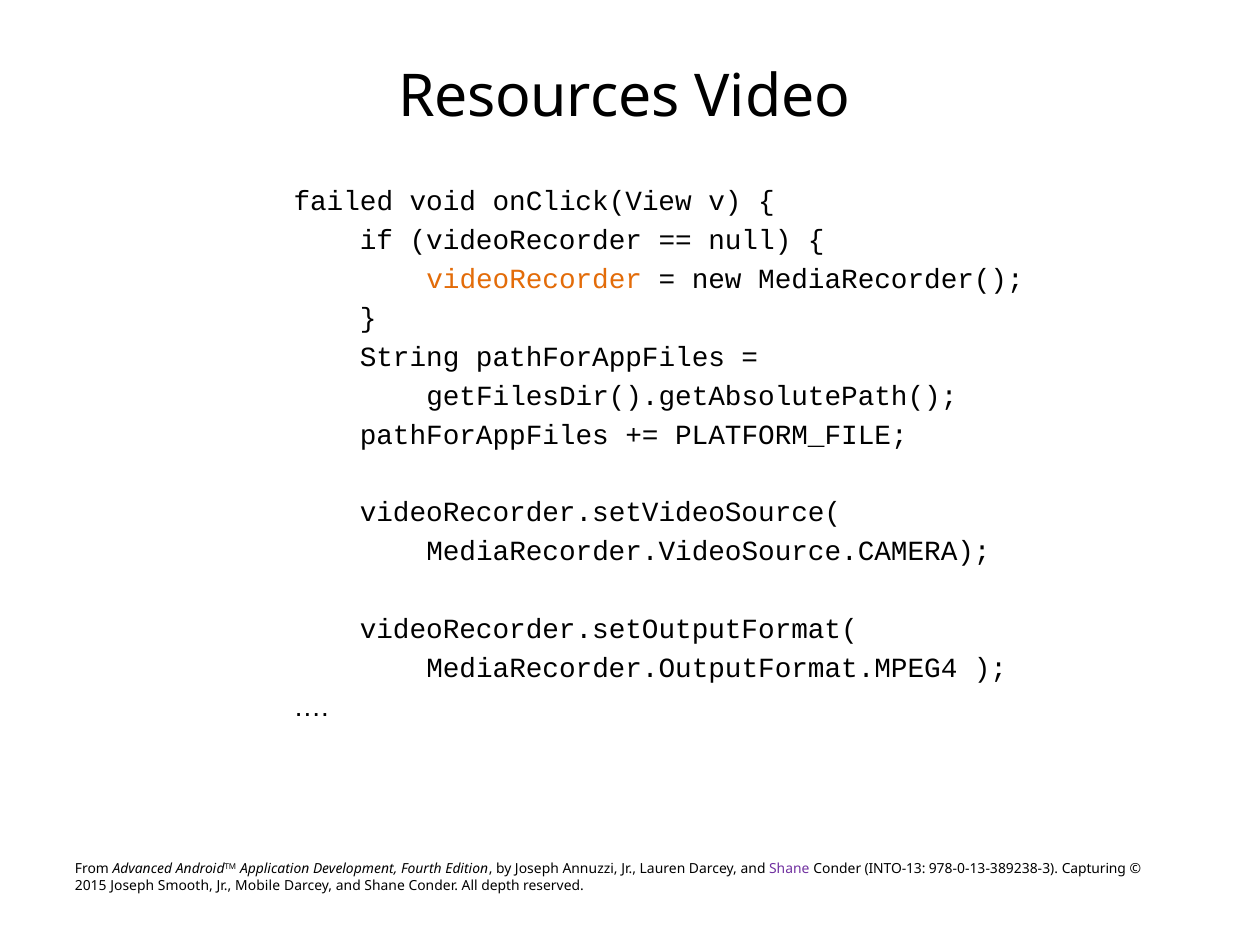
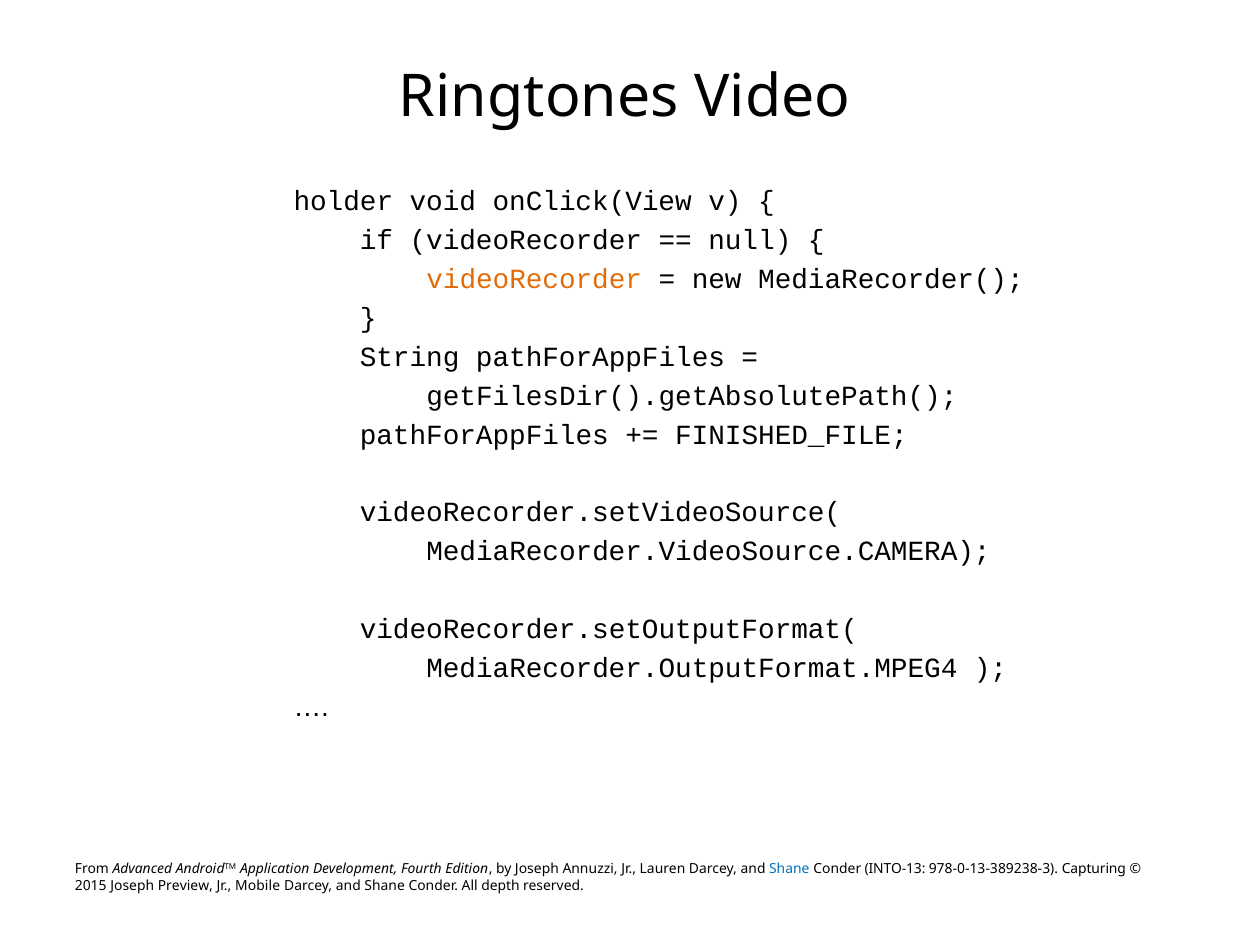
Resources: Resources -> Ringtones (539, 97)
failed: failed -> holder (343, 202)
PLATFORM_FILE: PLATFORM_FILE -> FINISHED_FILE (791, 435)
Shane colour: purple -> blue (789, 869)
Smooth: Smooth -> Preview (185, 885)
